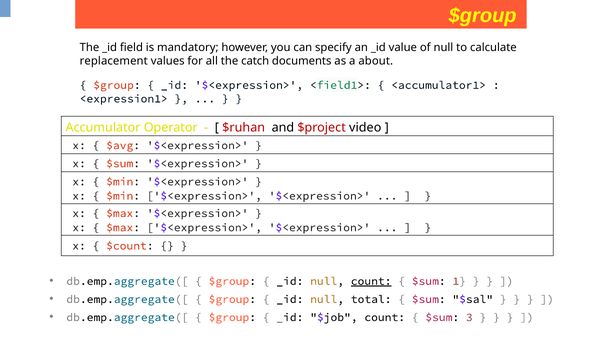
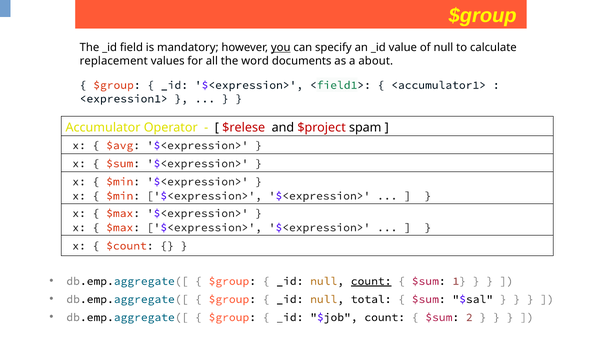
you underline: none -> present (281, 47)
catch: catch -> word (255, 61)
$ruhan: $ruhan -> $relese (244, 128)
video: video -> spam (365, 128)
3: 3 -> 2 (469, 317)
